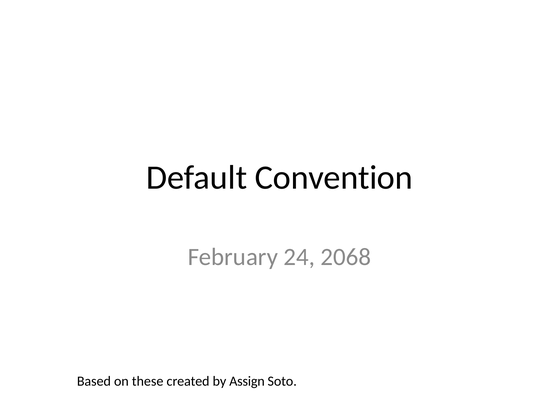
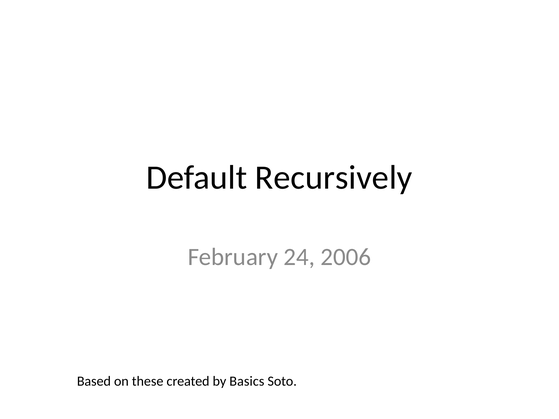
Convention: Convention -> Recursively (334, 178)
2068: 2068 -> 2006 (346, 257)
Assign: Assign -> Basics (247, 381)
